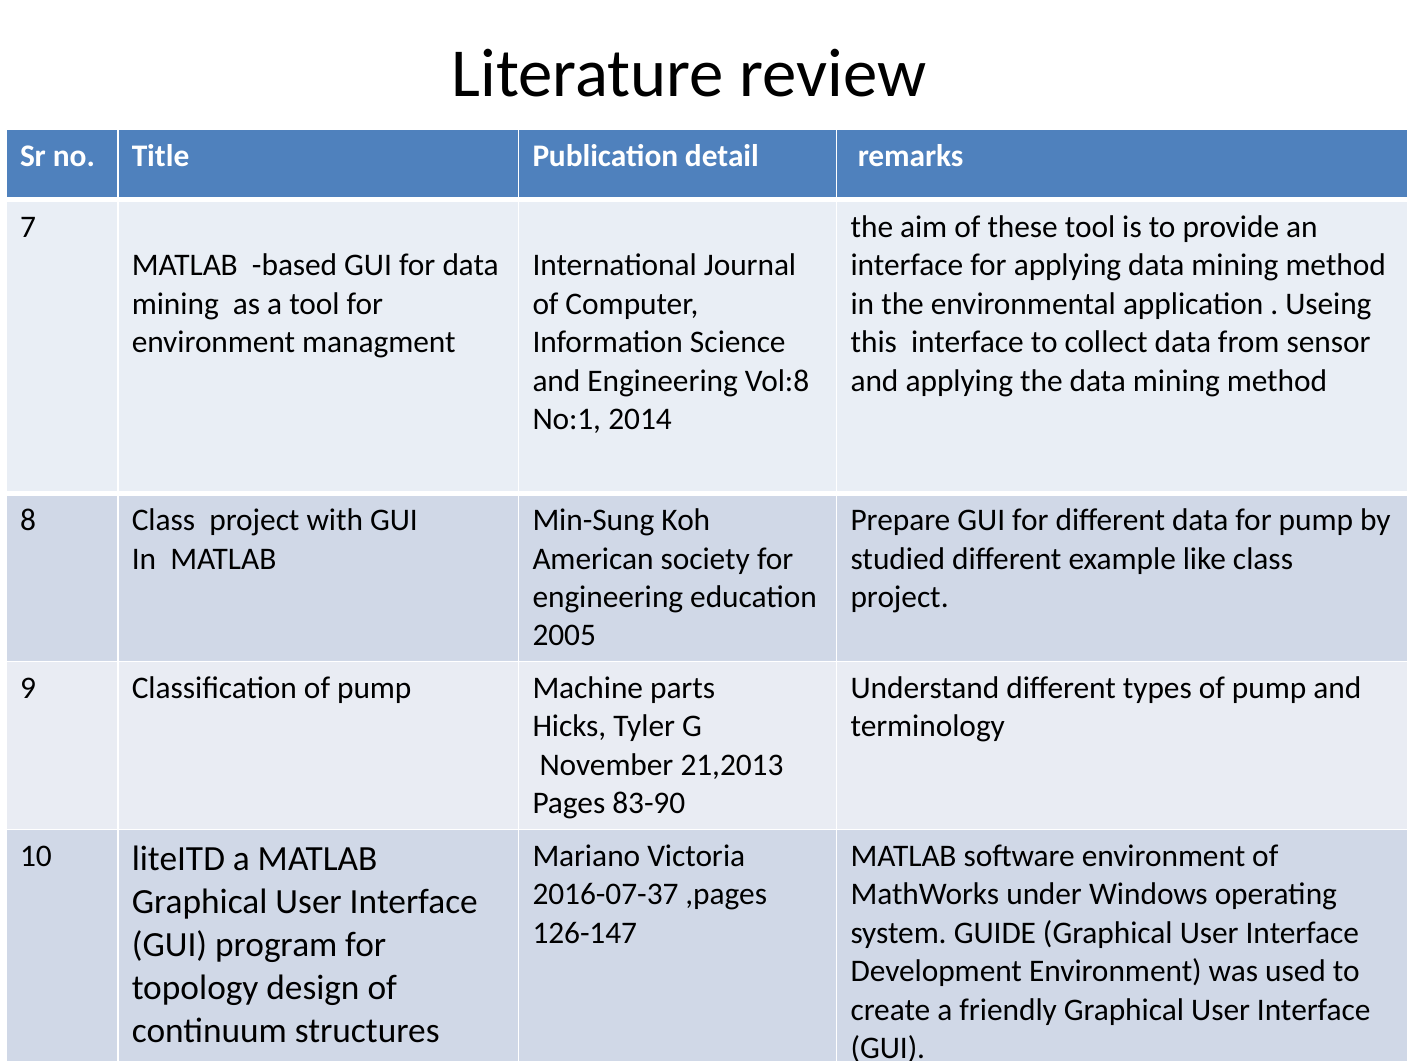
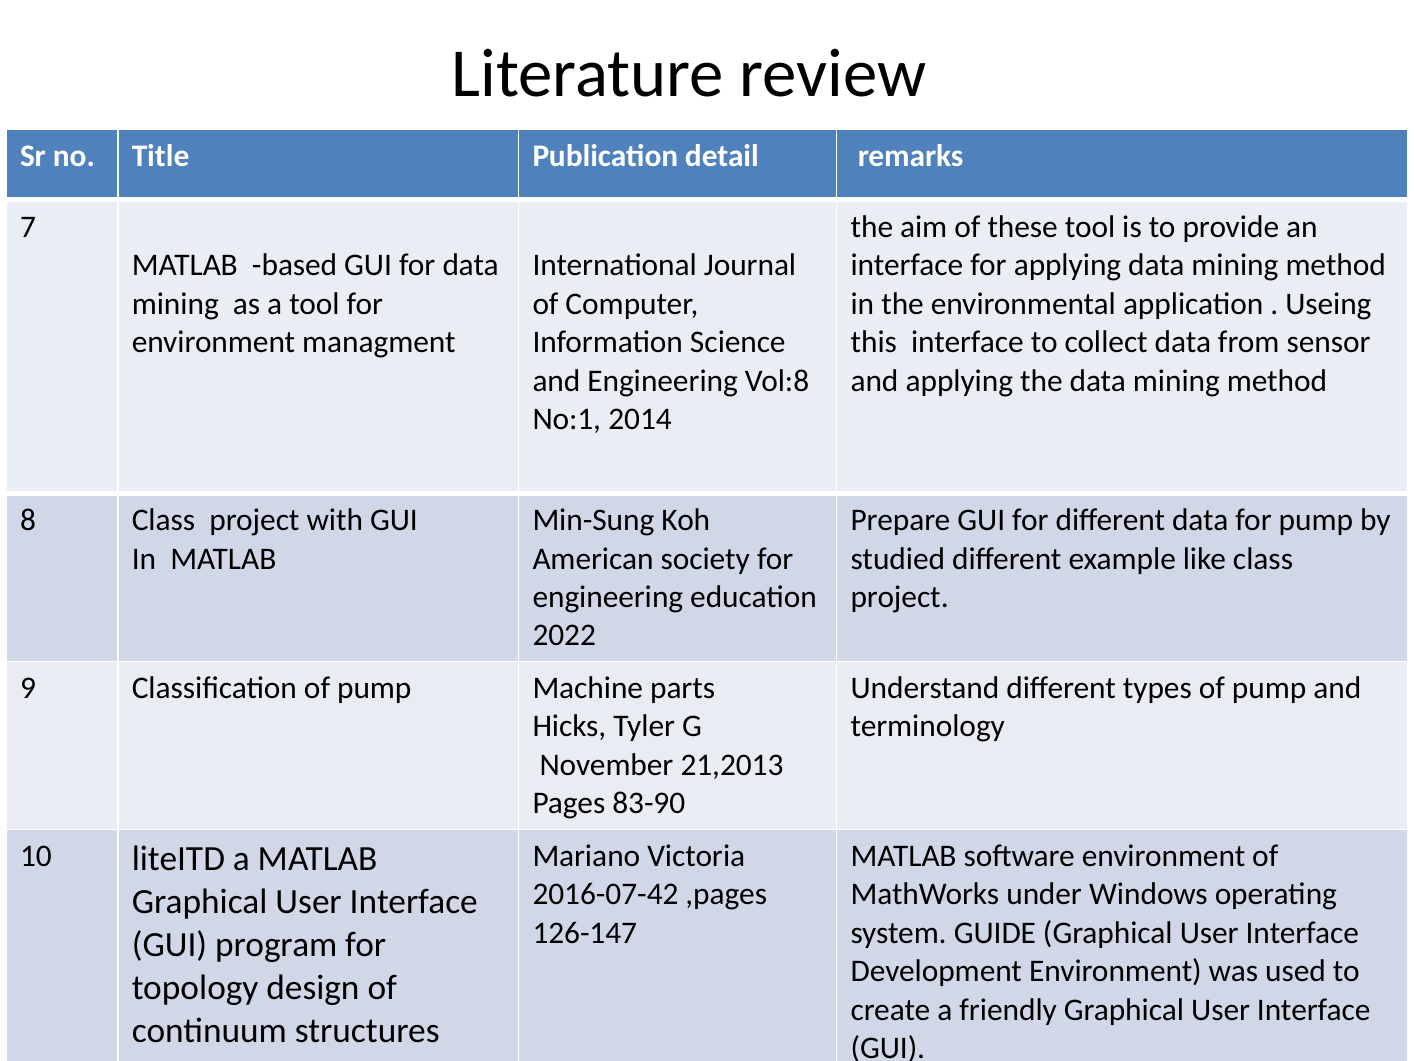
2005: 2005 -> 2022 (564, 635)
2016-07-37: 2016-07-37 -> 2016-07-42 (606, 894)
